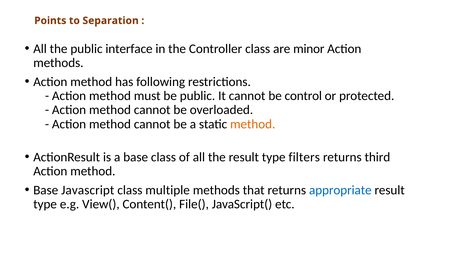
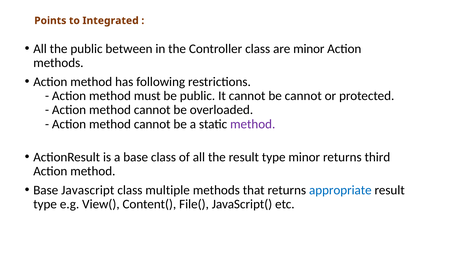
Separation: Separation -> Integrated (111, 21)
interface: interface -> between (129, 49)
be control: control -> cannot (303, 96)
method colour: orange -> purple (253, 124)
type filters: filters -> minor (304, 157)
